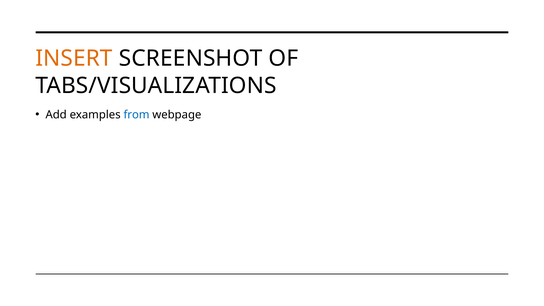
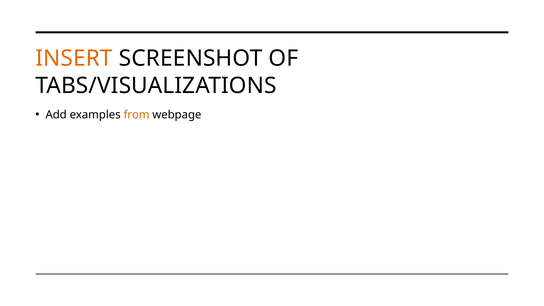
from colour: blue -> orange (136, 115)
